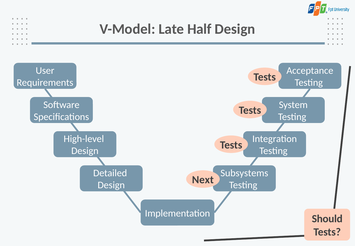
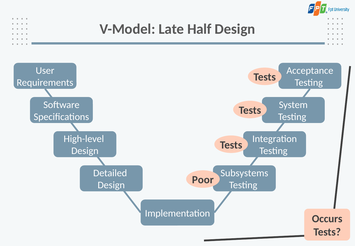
Next: Next -> Poor (203, 180)
Should: Should -> Occurs (327, 219)
